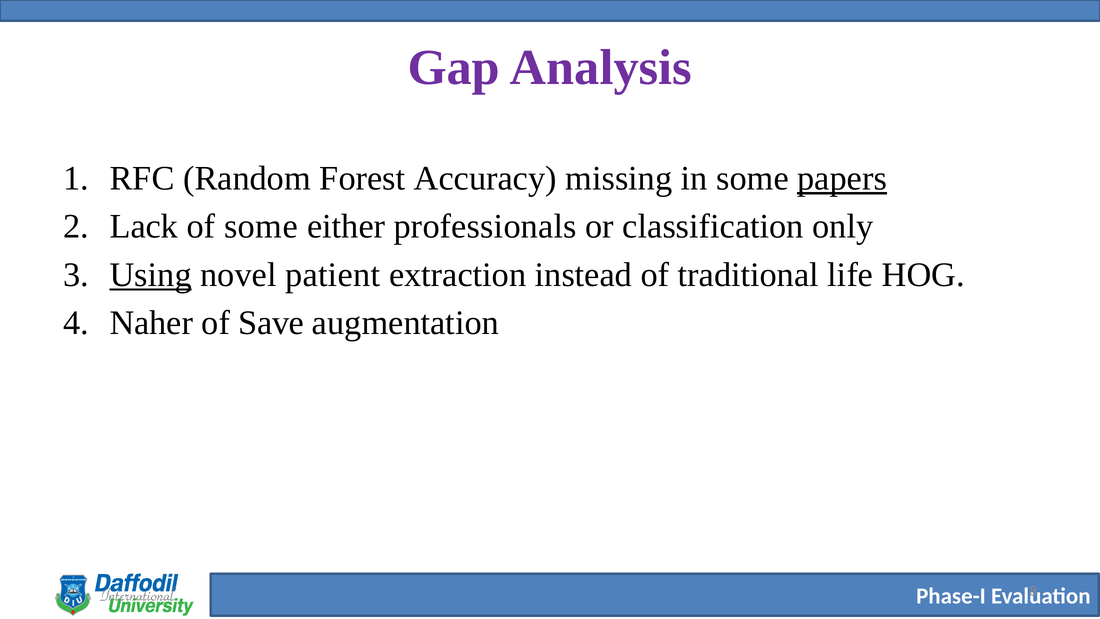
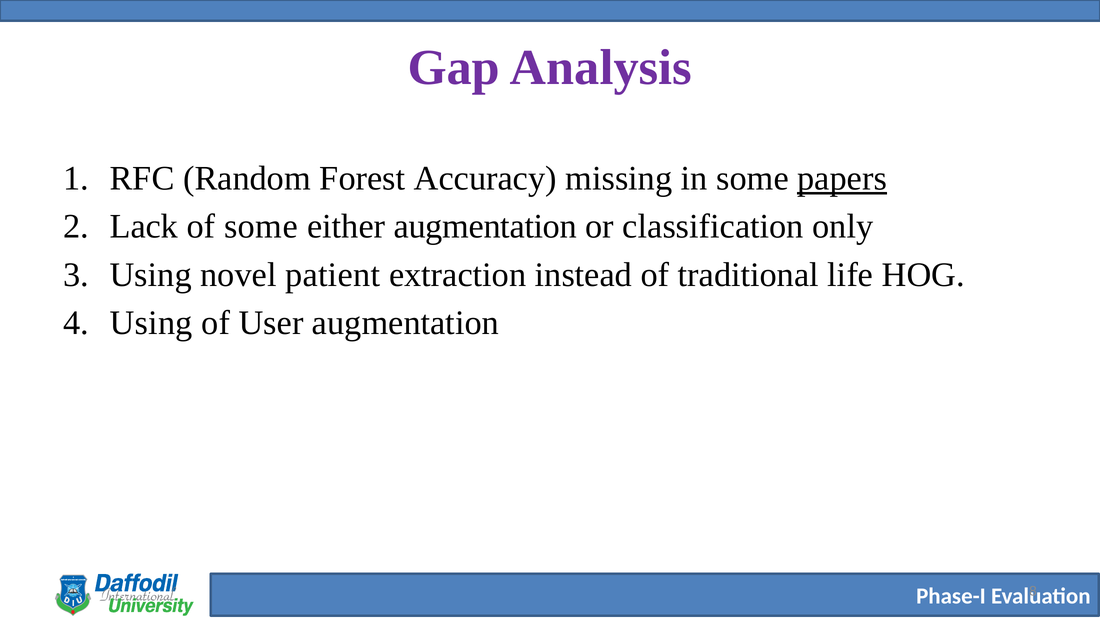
either professionals: professionals -> augmentation (485, 227)
Using underline: present -> none (151, 275)
Naher: Naher -> Using (151, 323)
Save: Save -> User (271, 323)
